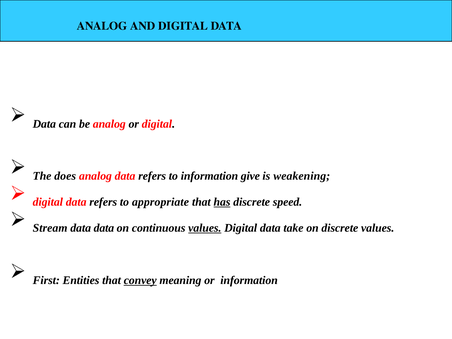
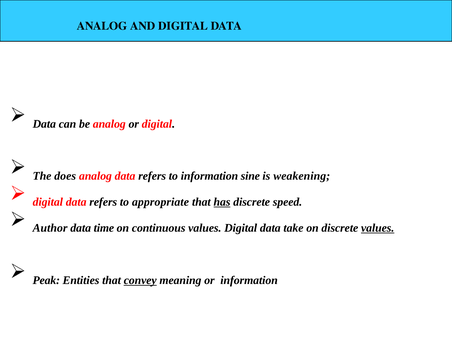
give: give -> sine (250, 176)
Stream: Stream -> Author (50, 228)
data data: data -> time (104, 228)
values underline: present -> none (205, 228)
values underline: none -> present (378, 228)
First: First -> Peak (46, 280)
